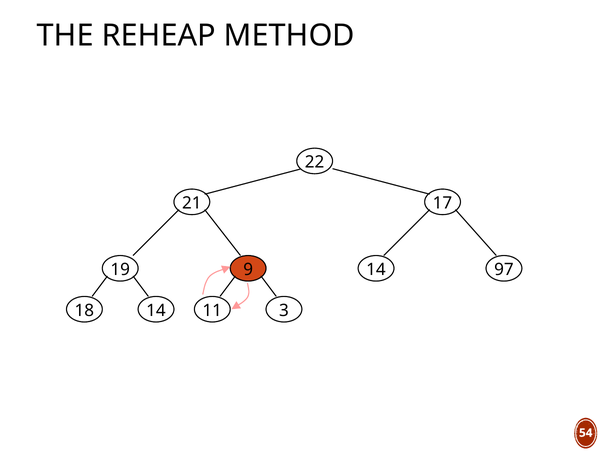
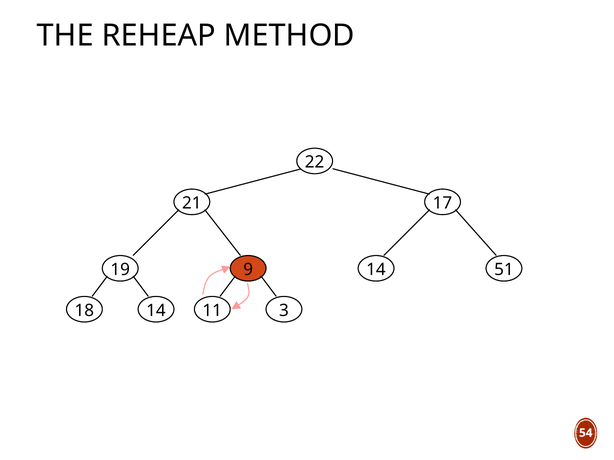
97: 97 -> 51 (504, 270)
